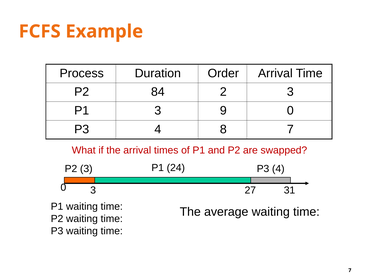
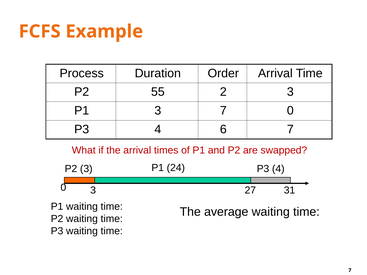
84: 84 -> 55 (158, 92)
3 9: 9 -> 7 (223, 111)
8: 8 -> 6 (223, 130)
